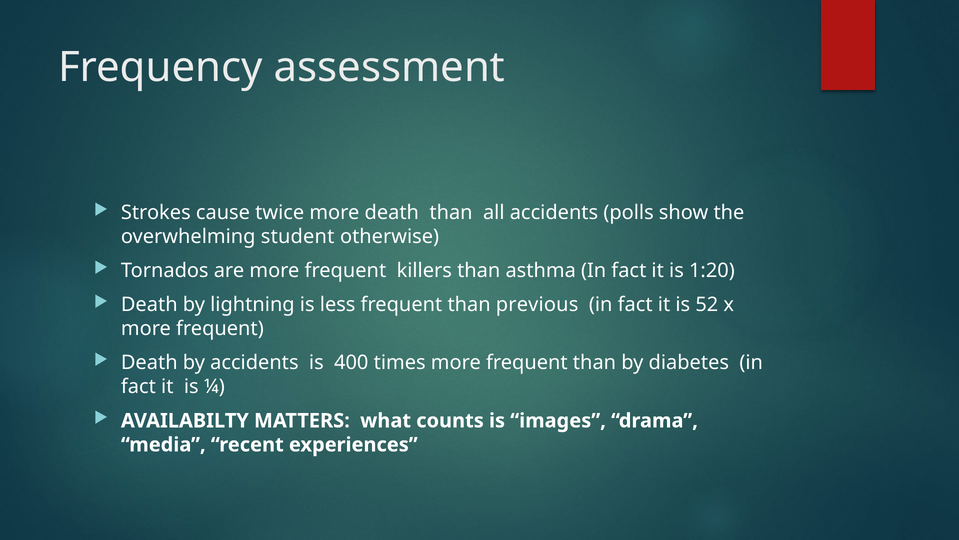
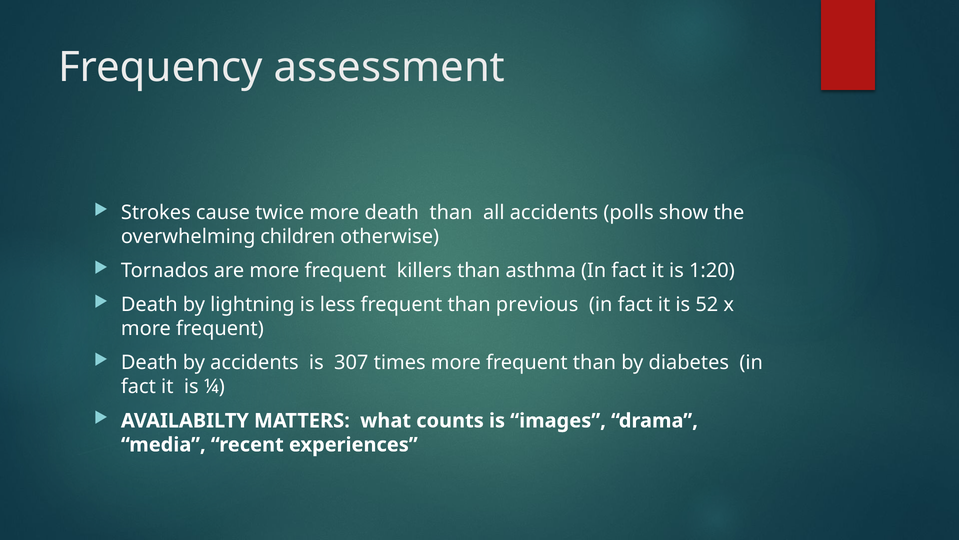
student: student -> children (298, 236)
400: 400 -> 307 (351, 362)
